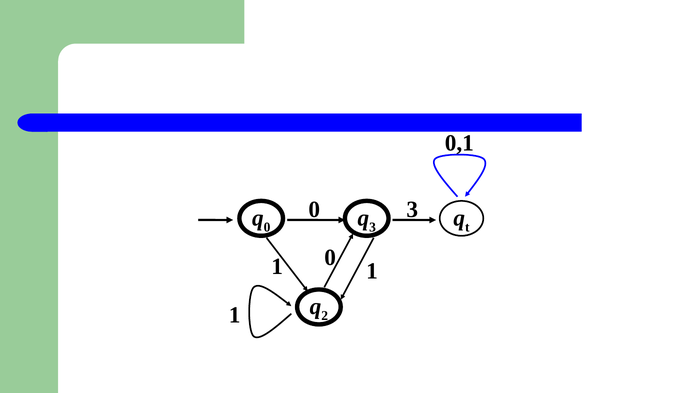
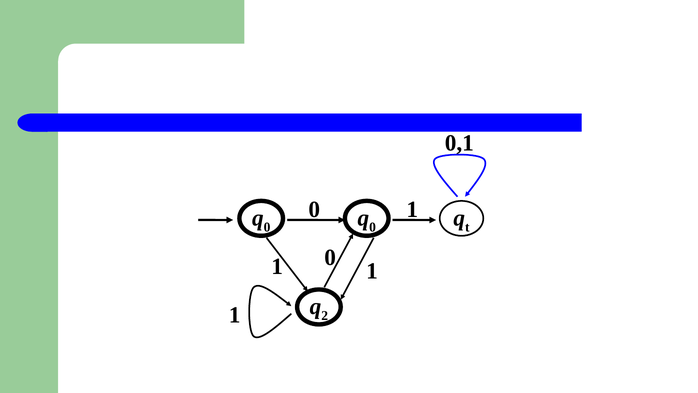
3: 3 -> 1 (412, 209)
3: 3 -> 0 (373, 227)
